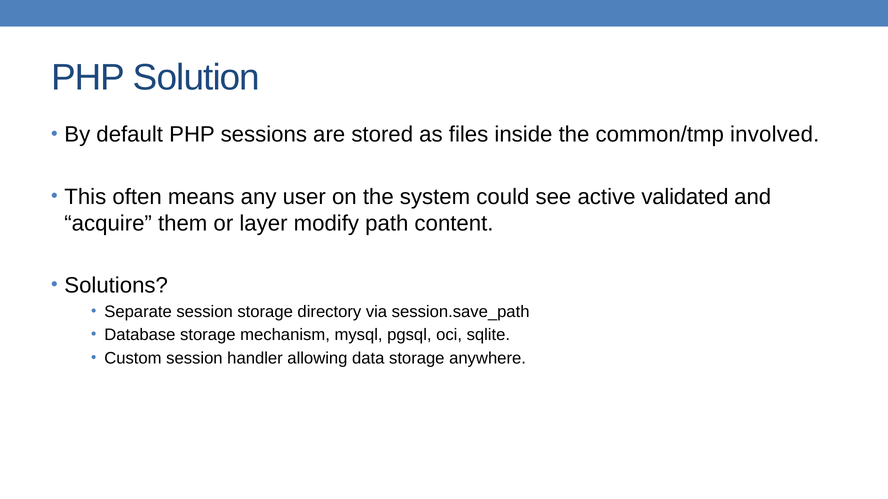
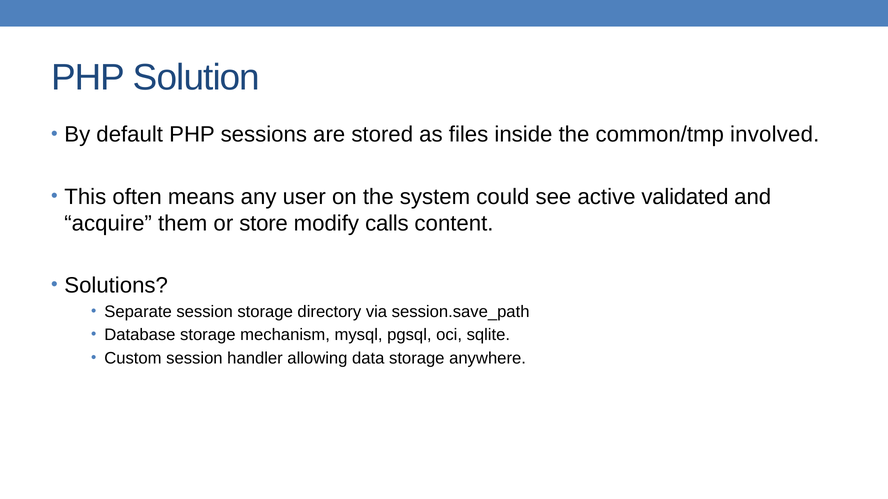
layer: layer -> store (264, 224)
path: path -> calls (387, 224)
